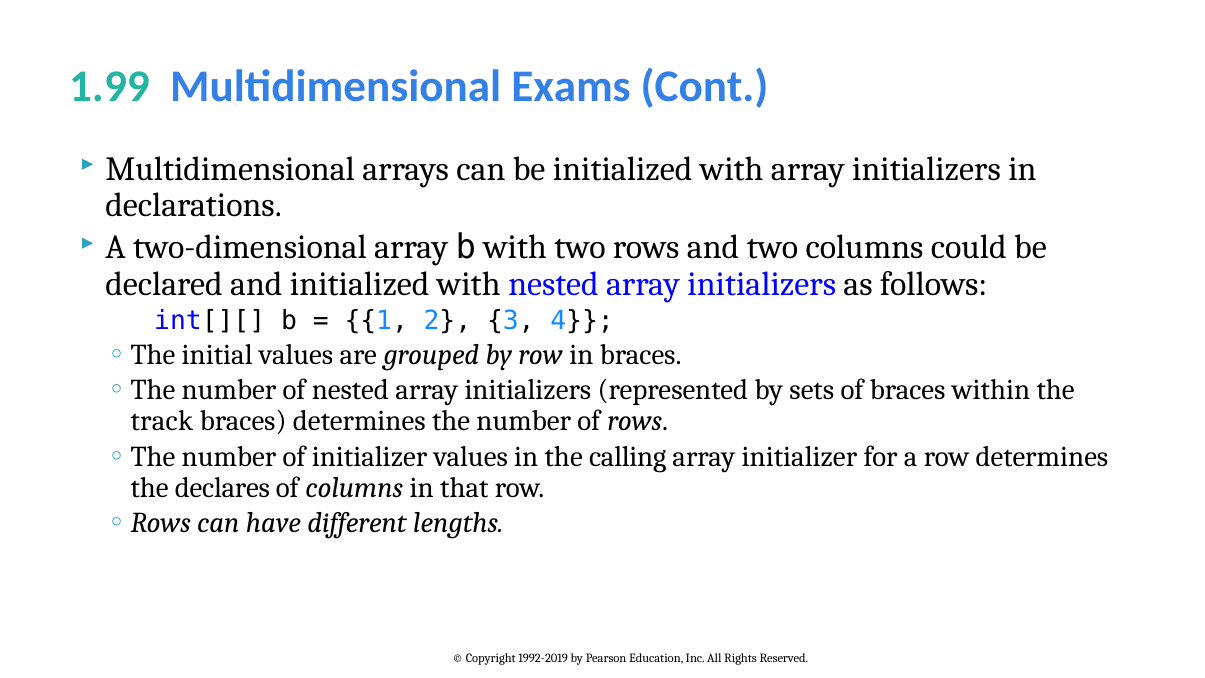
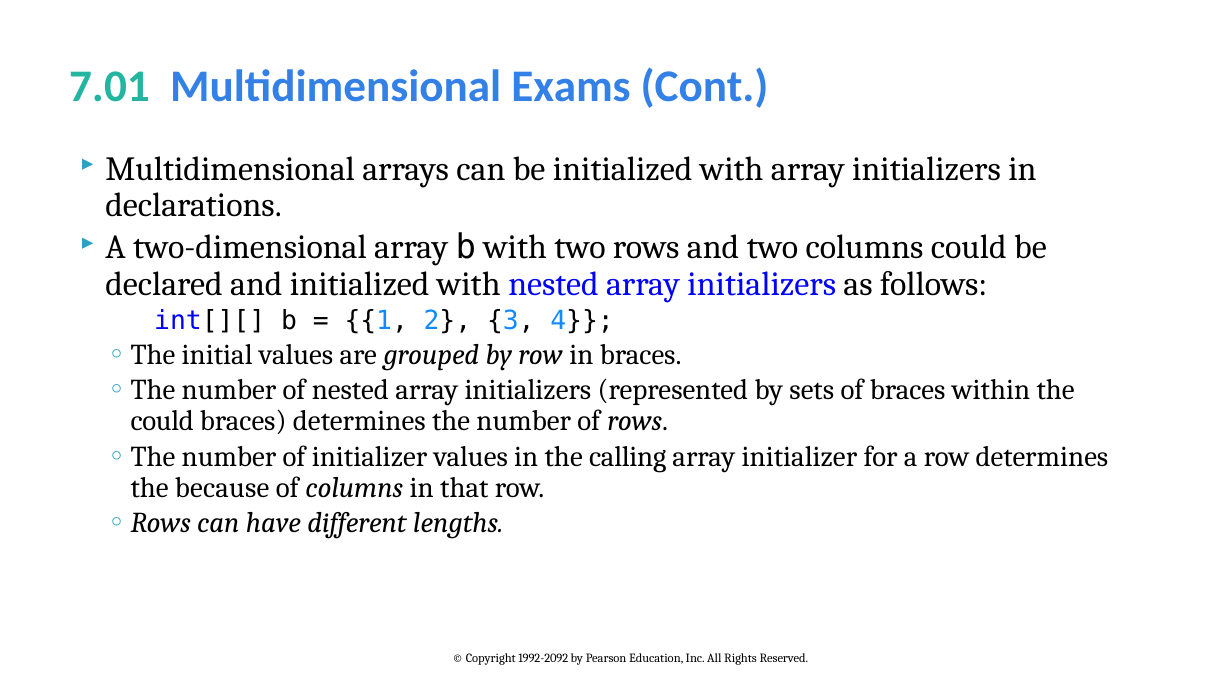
1.99: 1.99 -> 7.01 (109, 87)
track: track -> could (162, 421)
declares: declares -> because (222, 488)
1992-2019: 1992-2019 -> 1992-2092 (543, 658)
